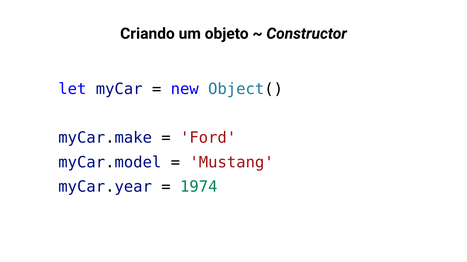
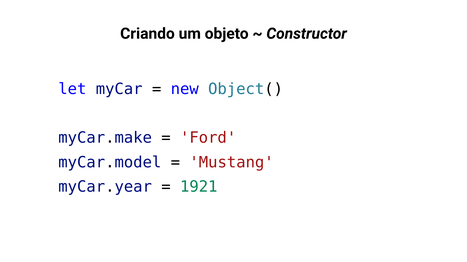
1974: 1974 -> 1921 (199, 187)
